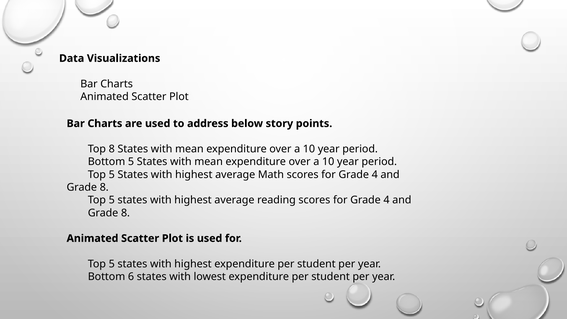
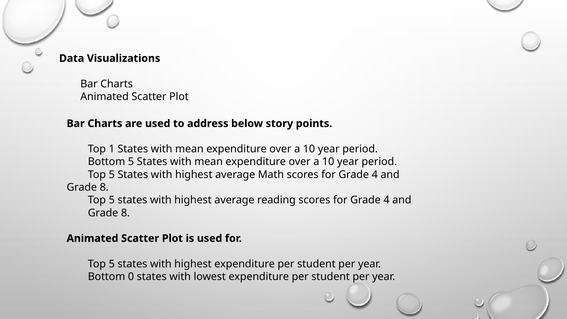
Top 8: 8 -> 1 (112, 149)
6: 6 -> 0 (131, 277)
